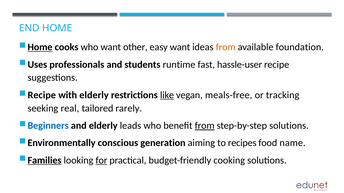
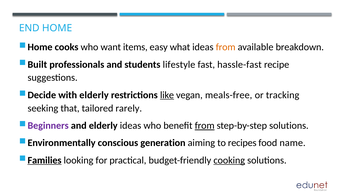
Home underline: present -> none (40, 47)
other: other -> items (135, 47)
easy want: want -> what (180, 47)
foundation: foundation -> breakdown (300, 47)
Uses: Uses -> Built (37, 65)
runtime: runtime -> lifestyle (179, 65)
hassle-user: hassle-user -> hassle-fast (239, 65)
Recipe: Recipe -> Decide (42, 95)
real: real -> that (70, 108)
Beginners colour: blue -> purple (48, 126)
elderly leads: leads -> ideas (131, 126)
for underline: present -> none (101, 161)
cooking underline: none -> present (229, 161)
